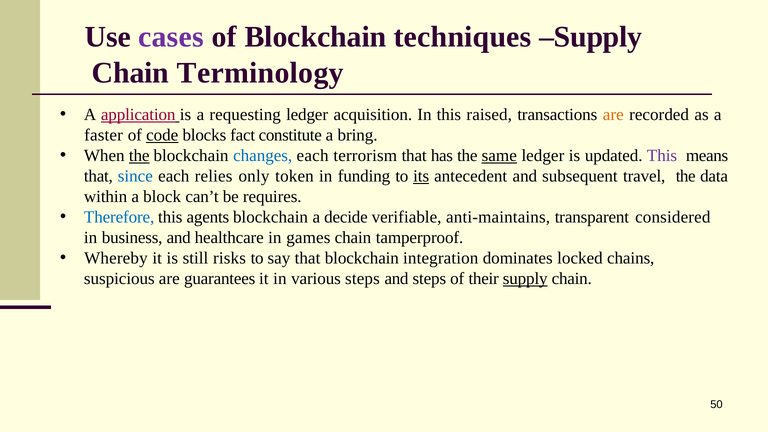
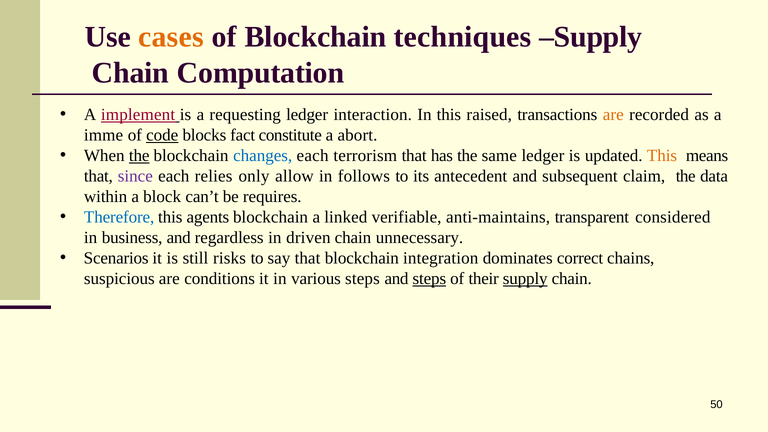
cases colour: purple -> orange (171, 37)
Terminology: Terminology -> Computation (261, 73)
application: application -> implement (138, 114)
acquisition: acquisition -> interaction (373, 114)
faster: faster -> imme (104, 135)
bring: bring -> abort (357, 135)
same underline: present -> none (499, 155)
This colour: purple -> orange (662, 155)
since colour: blue -> purple (135, 176)
token: token -> allow (295, 176)
funding: funding -> follows (364, 176)
its underline: present -> none (421, 176)
travel: travel -> claim (644, 176)
decide: decide -> linked (346, 217)
healthcare: healthcare -> regardless (229, 238)
games: games -> driven (308, 238)
tamperproof: tamperproof -> unnecessary (420, 238)
Whereby: Whereby -> Scenarios (116, 258)
locked: locked -> correct (580, 258)
guarantees: guarantees -> conditions (220, 279)
steps underline: none -> present (429, 279)
